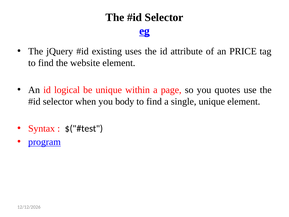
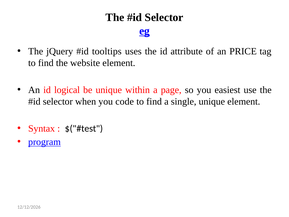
existing: existing -> tooltips (107, 51)
quotes: quotes -> easiest (227, 90)
body: body -> code (125, 101)
